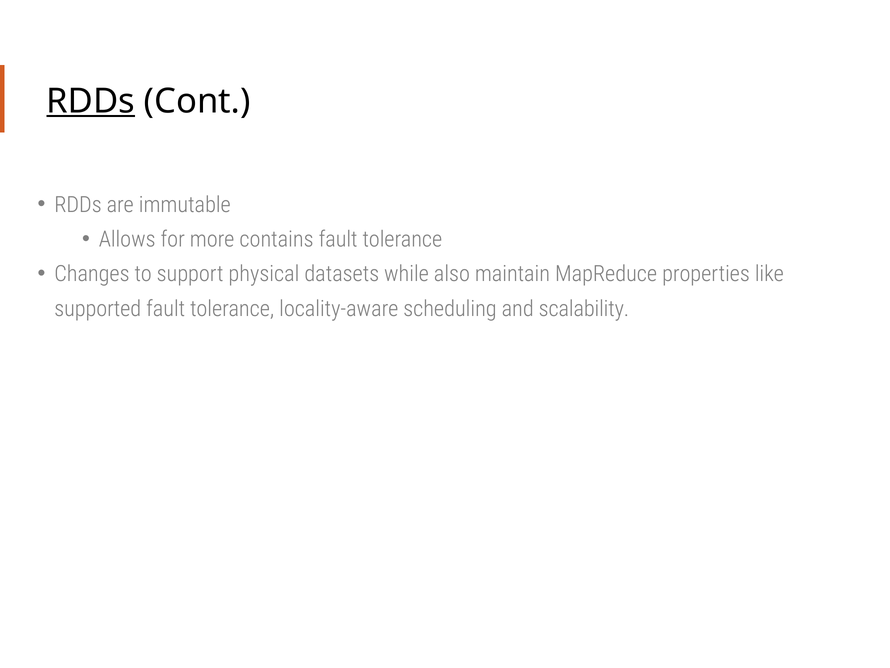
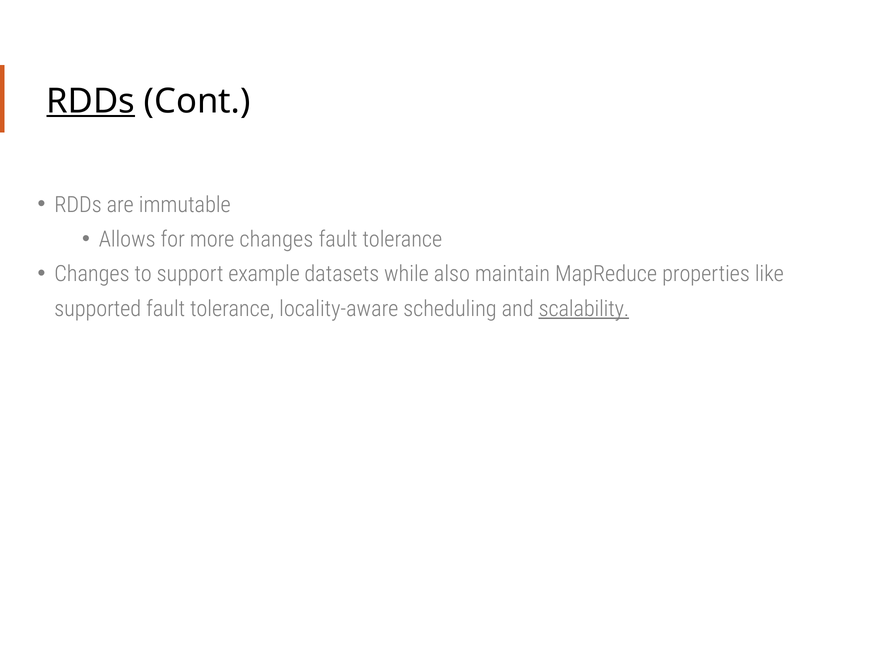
more contains: contains -> changes (276, 239)
physical: physical -> example (264, 274)
scalability underline: none -> present (584, 309)
